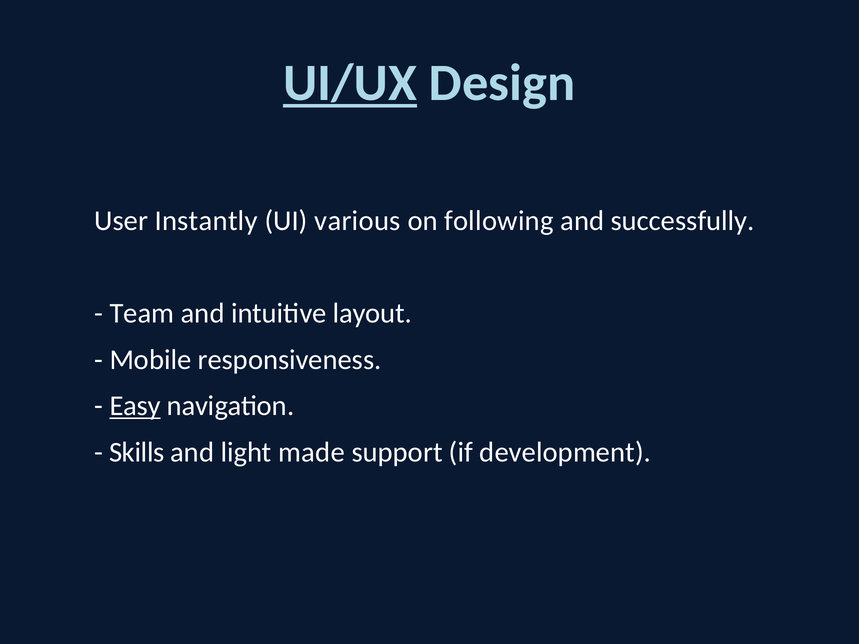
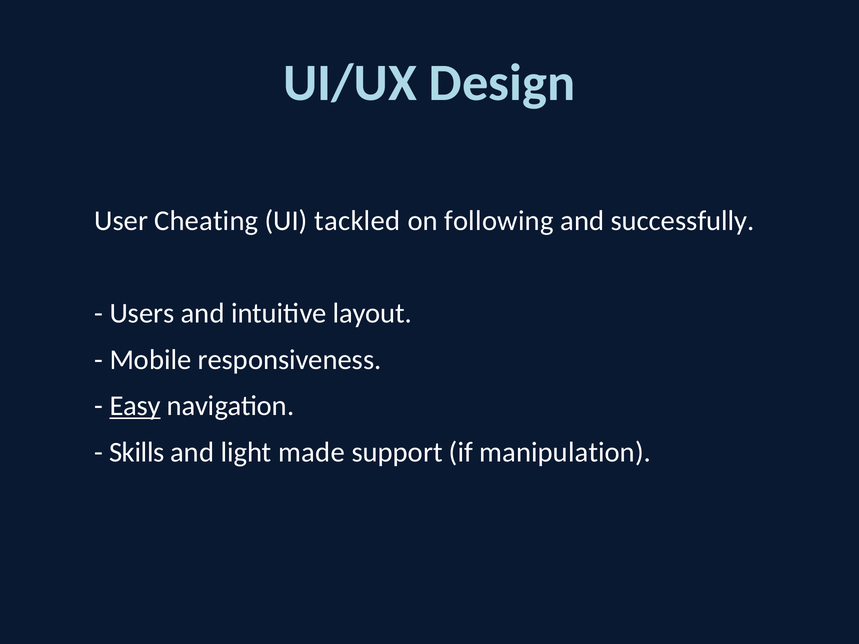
UI/UX underline: present -> none (350, 83)
Instantly: Instantly -> Cheating (206, 221)
various: various -> tackled (357, 221)
Team: Team -> Users (142, 314)
development: development -> manipulation (565, 452)
